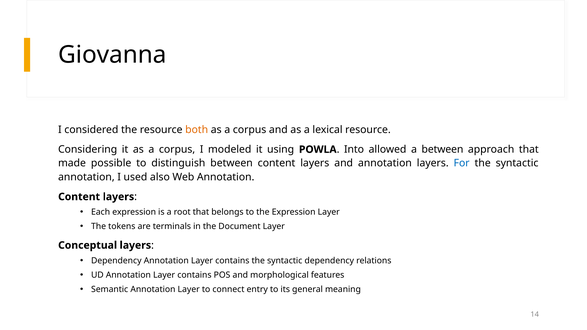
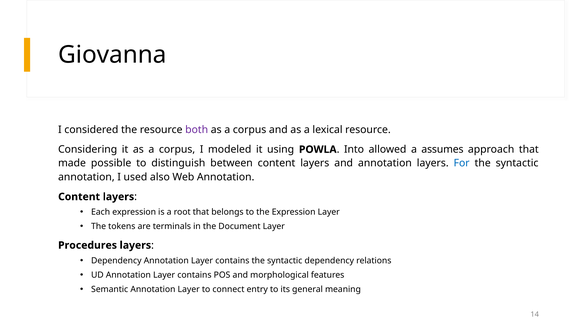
both colour: orange -> purple (197, 130)
a between: between -> assumes (442, 150)
Conceptual: Conceptual -> Procedures (88, 245)
